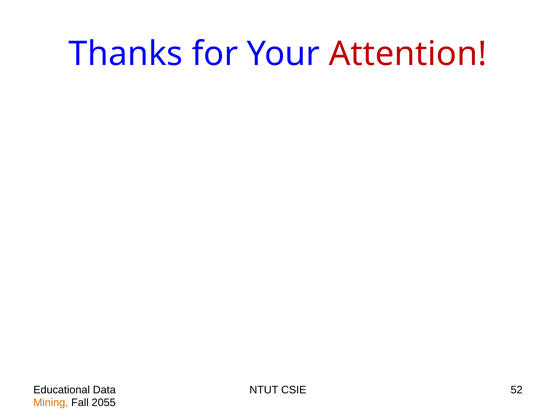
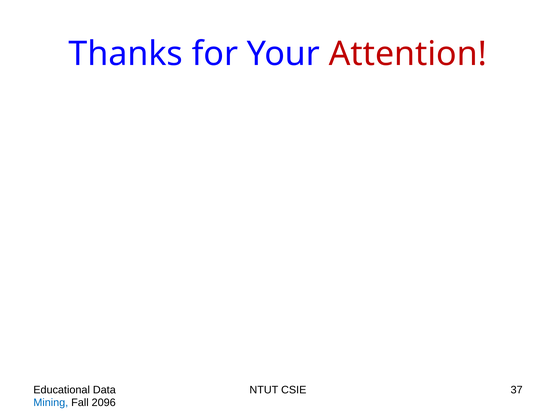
52: 52 -> 37 (517, 390)
Mining colour: orange -> blue (51, 403)
2055: 2055 -> 2096 (104, 403)
